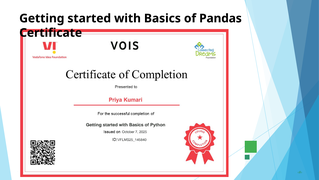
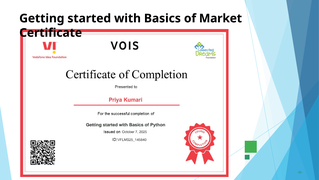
Pandas: Pandas -> Market (220, 18)
